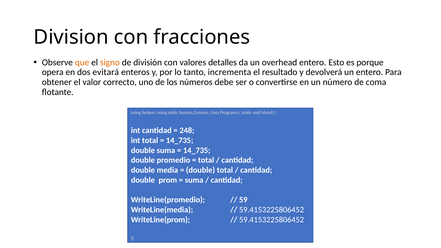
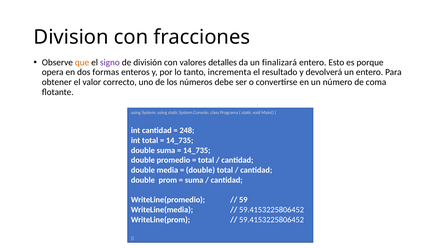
signo colour: orange -> purple (110, 62)
overhead: overhead -> finalizará (279, 62)
evitará: evitará -> formas (106, 72)
